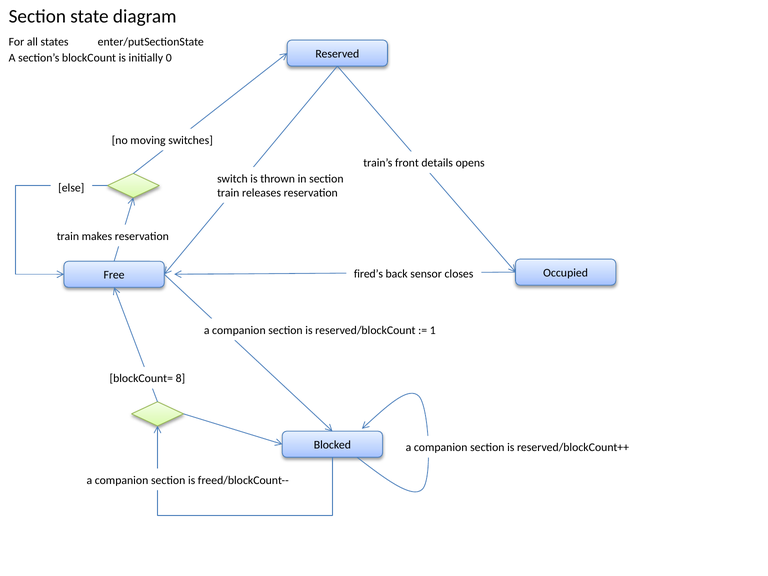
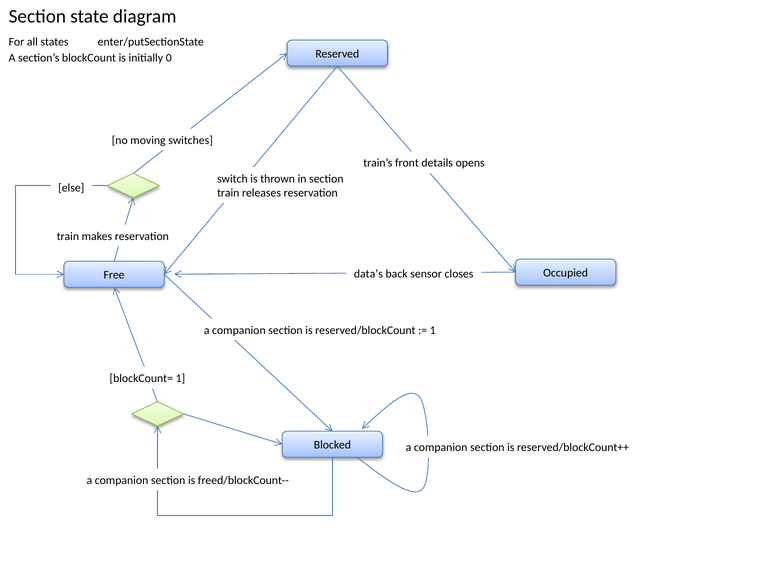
fired’s: fired’s -> data’s (368, 274)
blockCount= 8: 8 -> 1 (180, 379)
